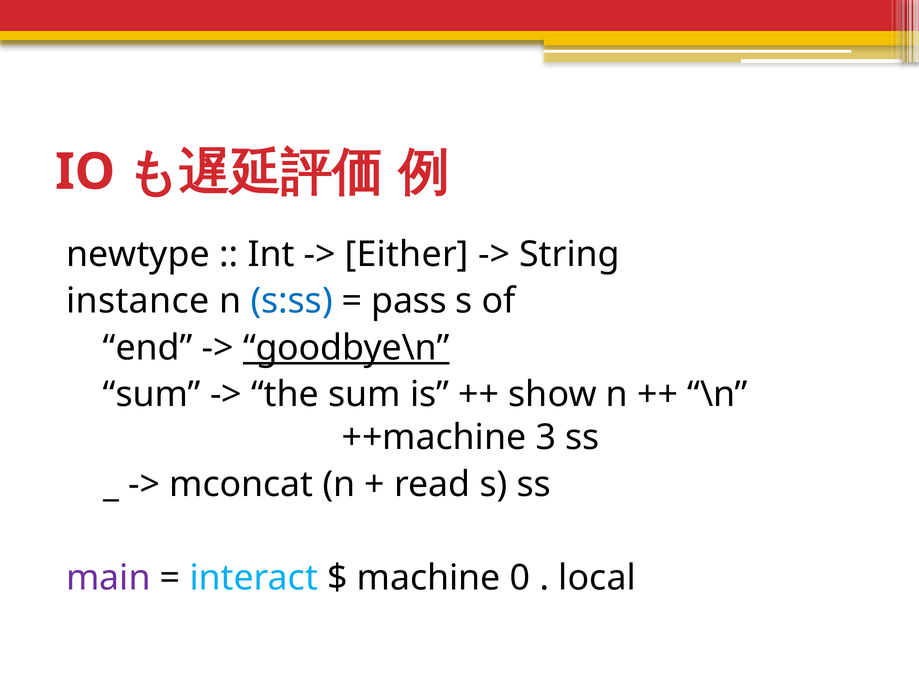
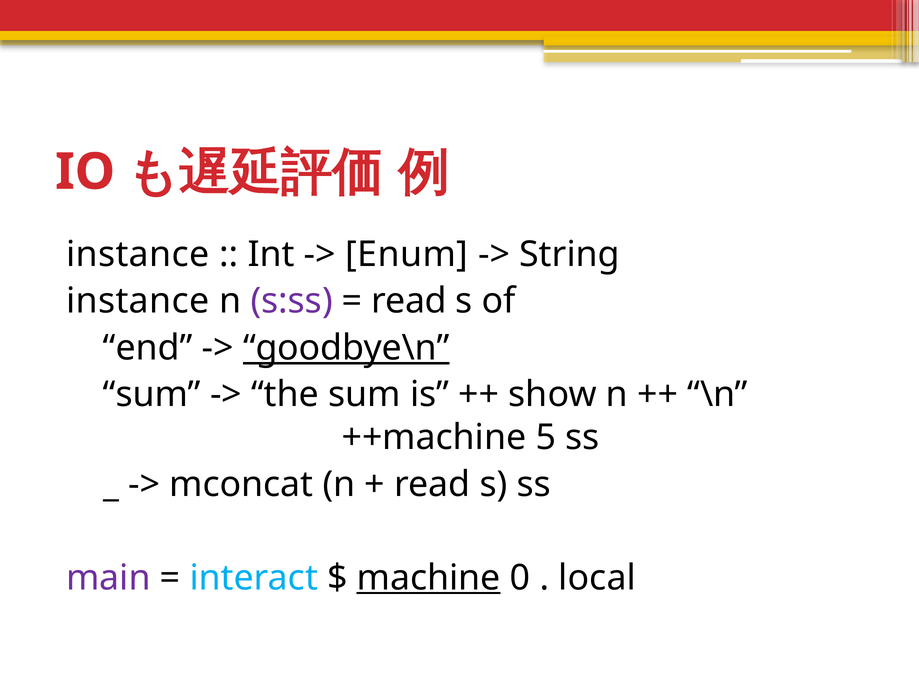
newtype: newtype -> instance (138, 255)
Either: Either -> Enum (407, 255)
s:ss colour: blue -> purple (292, 301)
pass: pass -> read (409, 301)
3: 3 -> 5 (546, 438)
machine underline: none -> present (429, 578)
